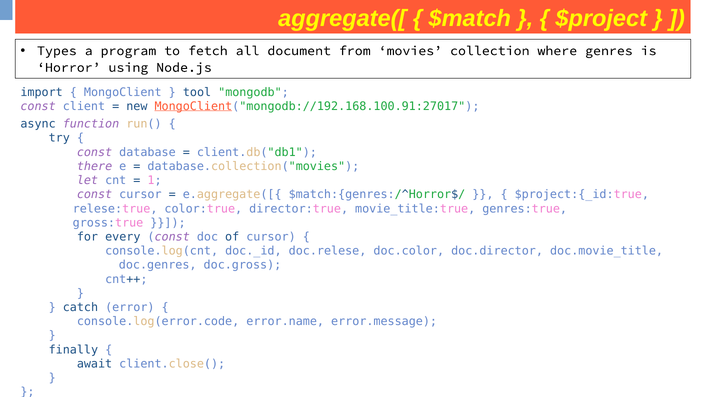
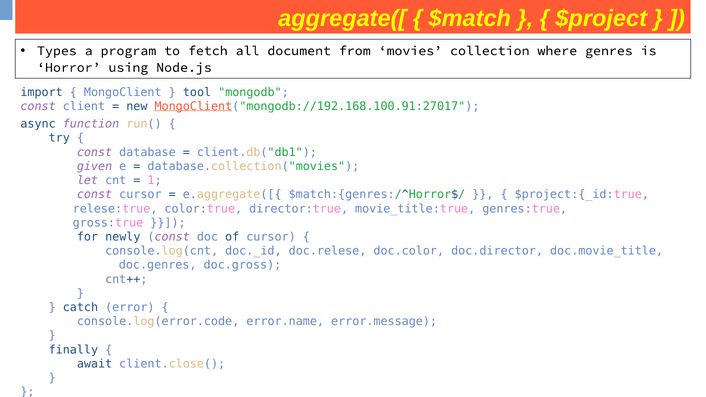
there: there -> given (95, 166)
every: every -> newly (123, 237)
